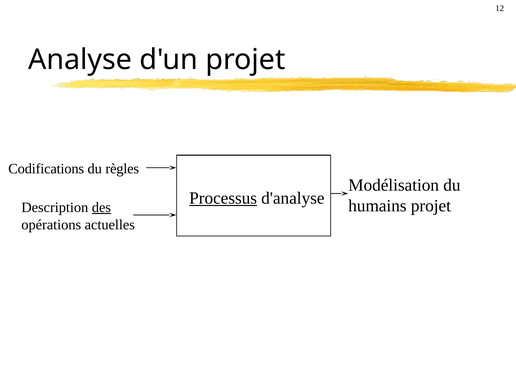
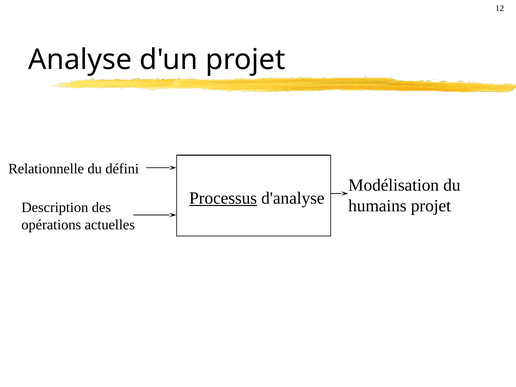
Codifications: Codifications -> Relationnelle (46, 169)
règles: règles -> défini (122, 169)
des underline: present -> none (101, 207)
